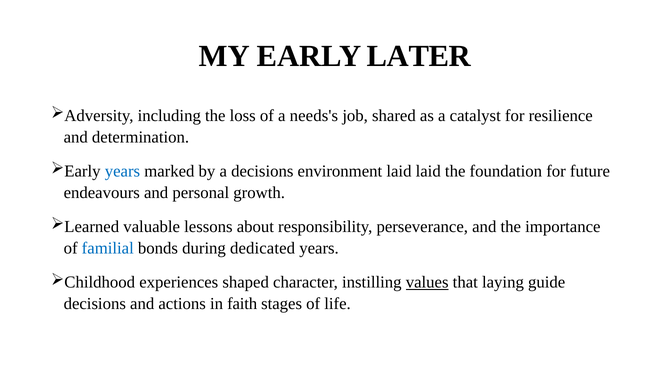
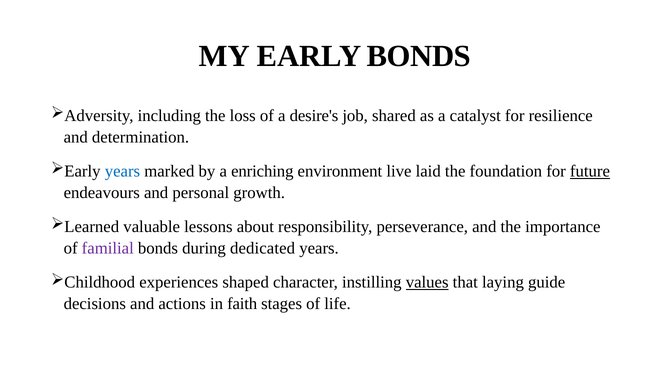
EARLY LATER: LATER -> BONDS (419, 56)
needs's: needs's -> desire's (314, 115)
a decisions: decisions -> enriching (262, 171)
environment laid: laid -> live (399, 171)
future underline: none -> present (590, 171)
familial colour: blue -> purple (108, 248)
